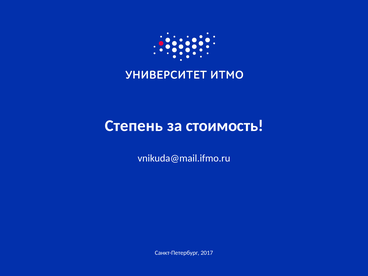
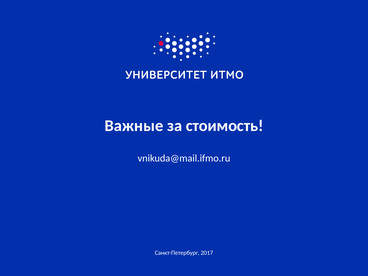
Степень: Степень -> Важные (134, 126)
